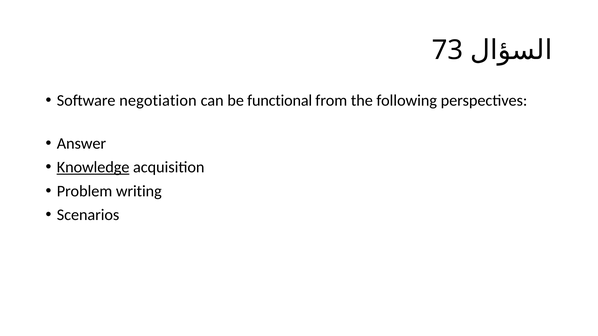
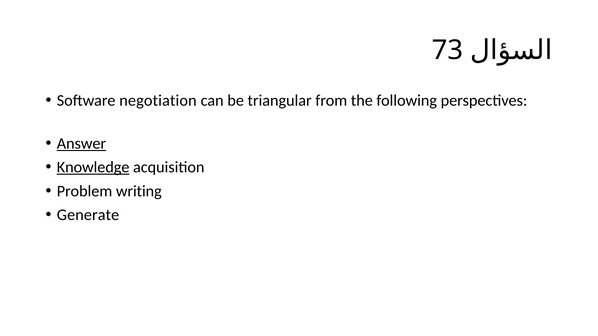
functional: functional -> triangular (280, 100)
Answer underline: none -> present (81, 144)
Scenarios: Scenarios -> Generate (88, 215)
